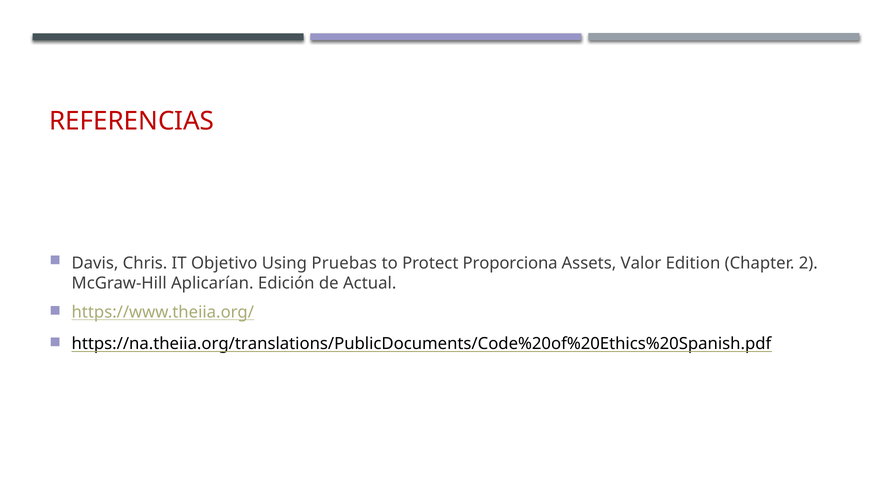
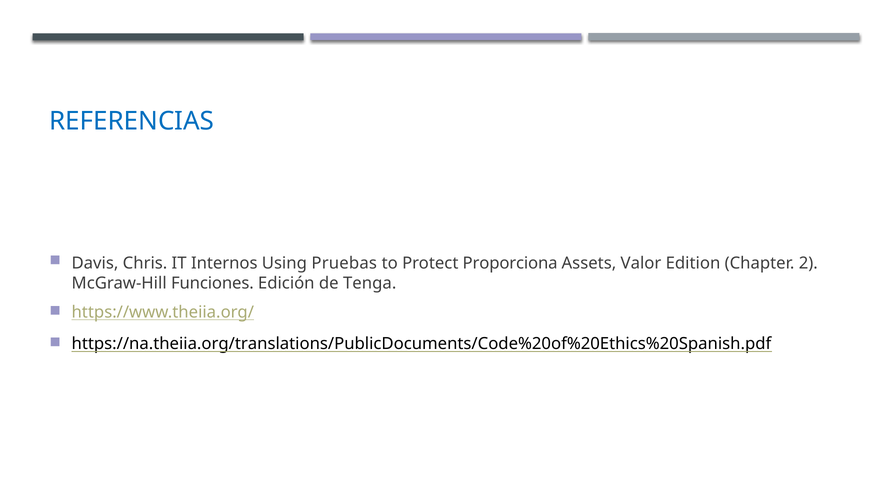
REFERENCIAS colour: red -> blue (132, 121)
Objetivo: Objetivo -> Internos (224, 264)
Aplicarían: Aplicarían -> Funciones (212, 284)
Actual: Actual -> Tenga (370, 284)
